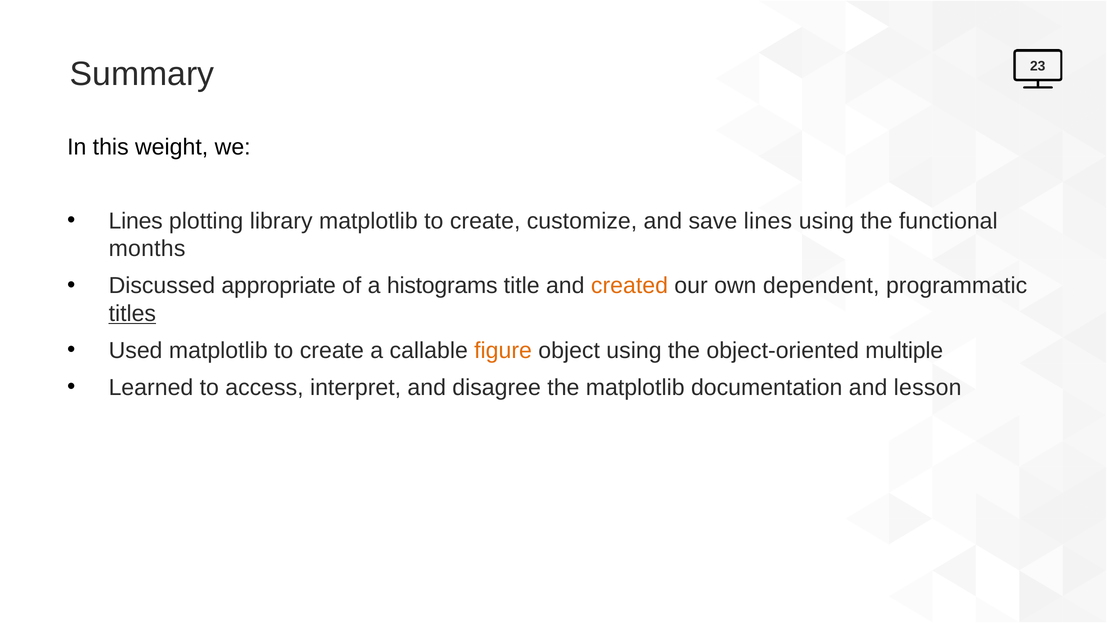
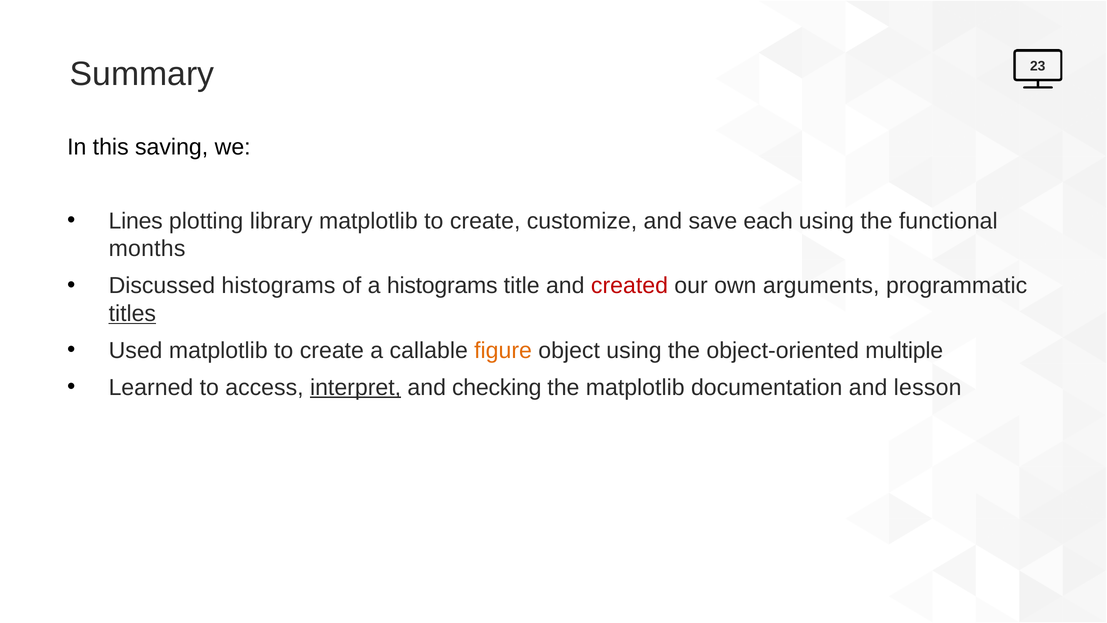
weight: weight -> saving (172, 147)
save lines: lines -> each (768, 221)
Discussed appropriate: appropriate -> histograms (278, 286)
created colour: orange -> red (629, 286)
dependent: dependent -> arguments (821, 286)
interpret underline: none -> present (356, 387)
disagree: disagree -> checking (497, 387)
